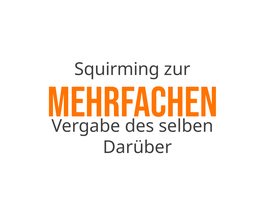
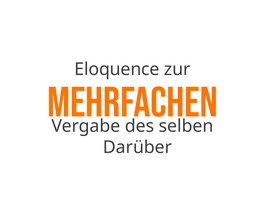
Squirming: Squirming -> Eloquence (117, 69)
